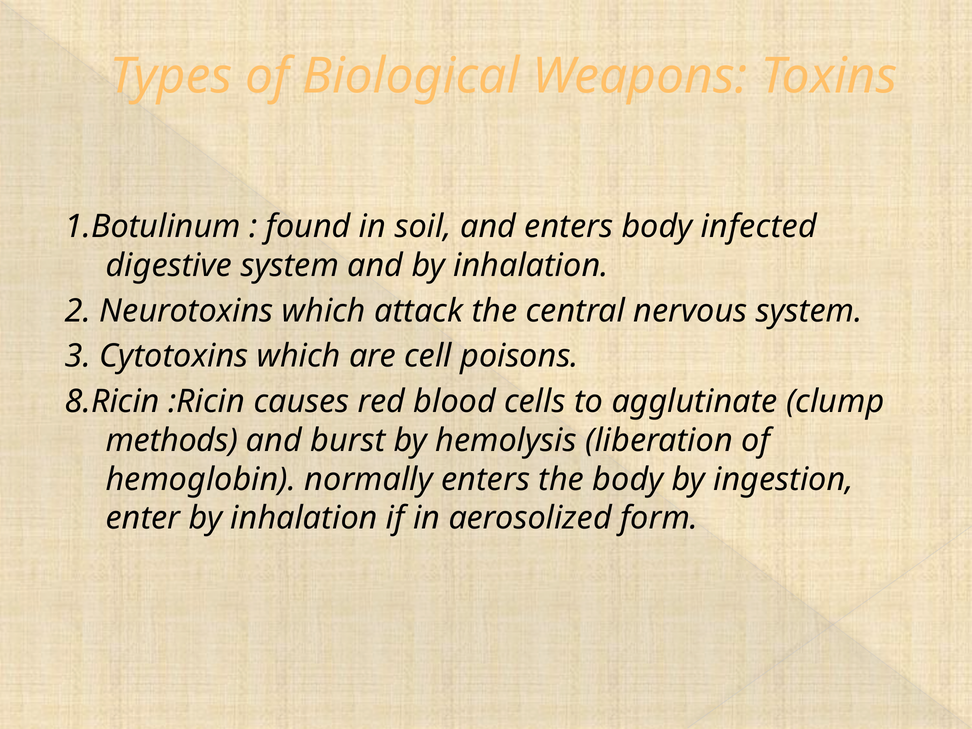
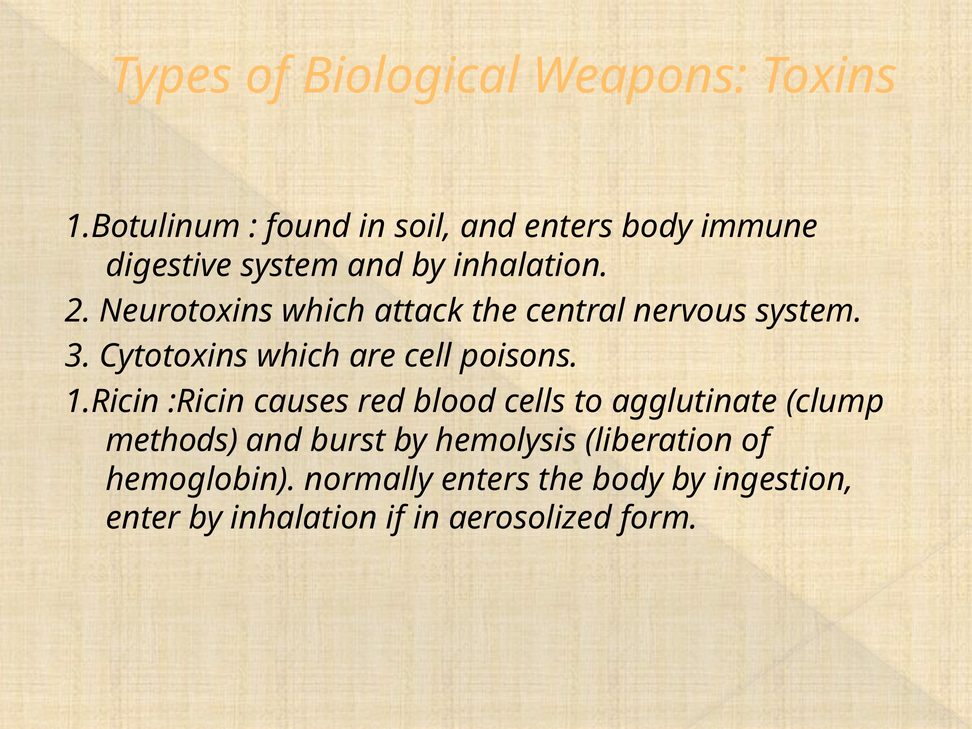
infected: infected -> immune (759, 227)
8.Ricin: 8.Ricin -> 1.Ricin (112, 402)
